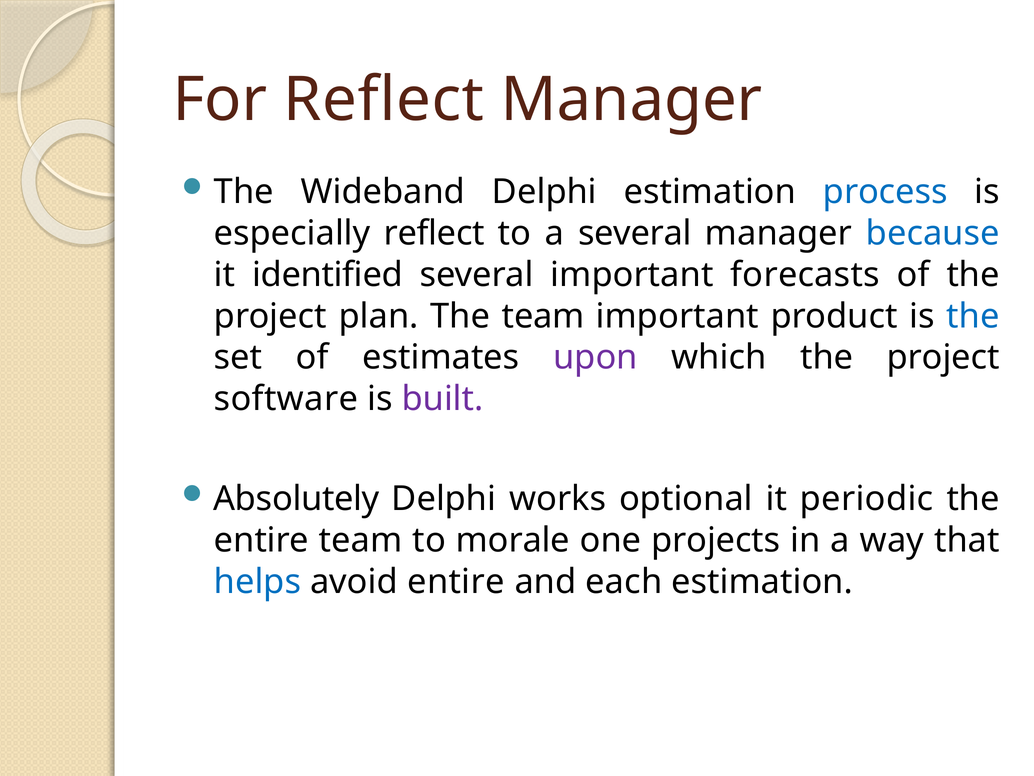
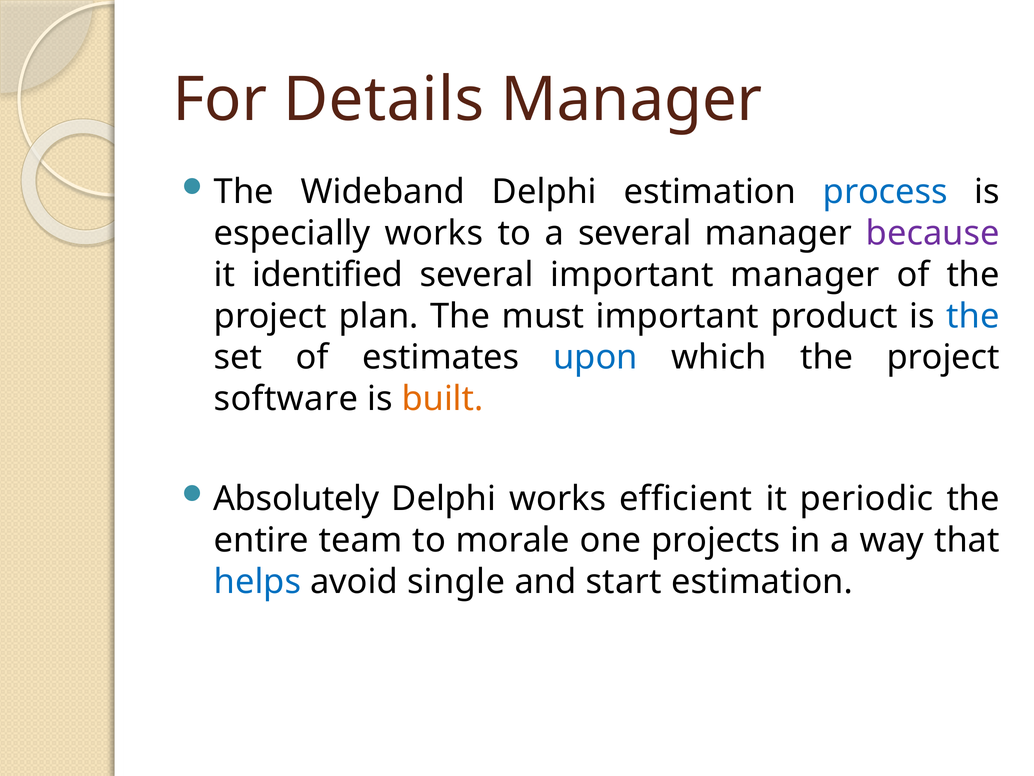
For Reflect: Reflect -> Details (384, 100)
especially reflect: reflect -> works (434, 233)
because colour: blue -> purple (933, 233)
important forecasts: forecasts -> manager (805, 275)
The team: team -> must (543, 316)
upon colour: purple -> blue (595, 357)
built colour: purple -> orange (443, 399)
optional: optional -> efficient (686, 499)
avoid entire: entire -> single (456, 581)
each: each -> start (624, 581)
